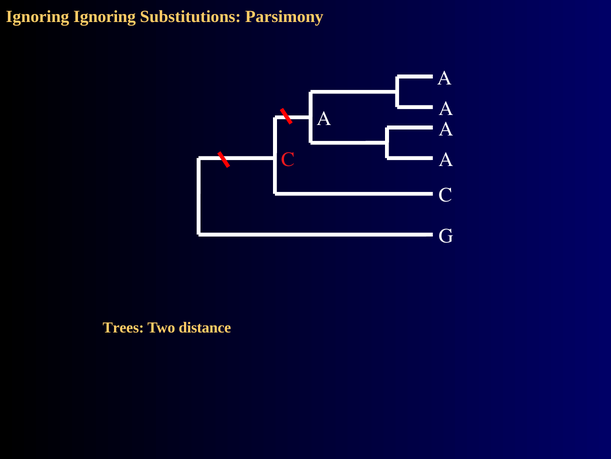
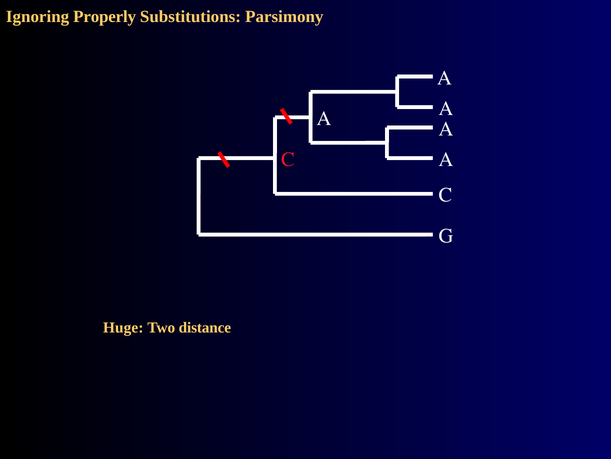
Ignoring Ignoring: Ignoring -> Properly (105, 16)
Trees: Trees -> Huge (123, 327)
